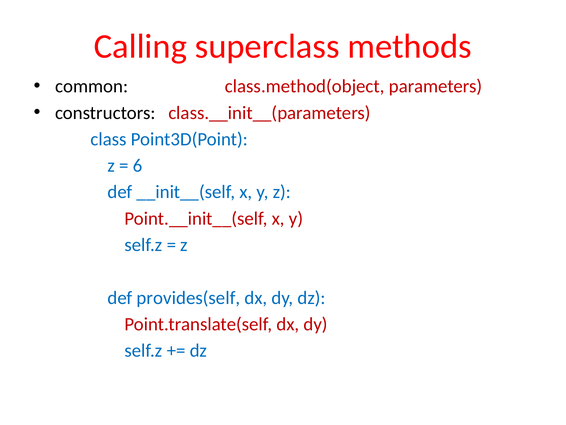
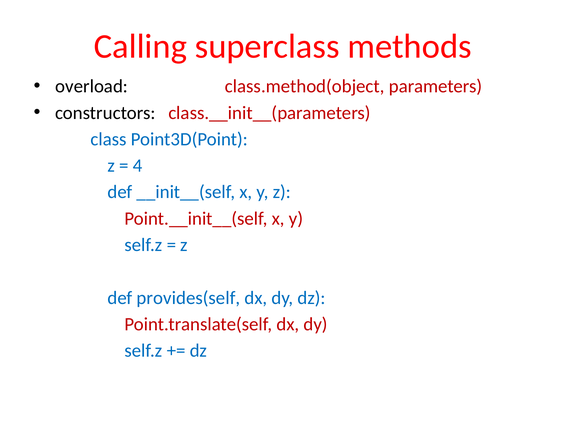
common: common -> overload (92, 86)
6: 6 -> 4 (138, 165)
